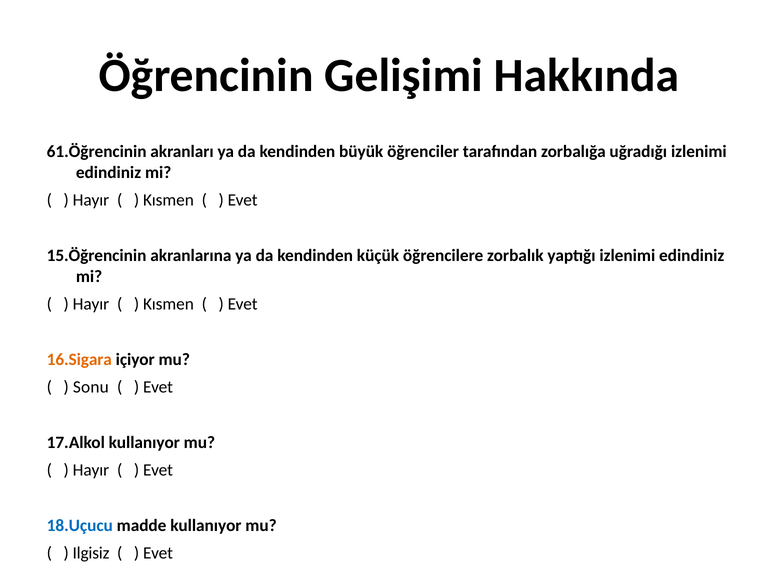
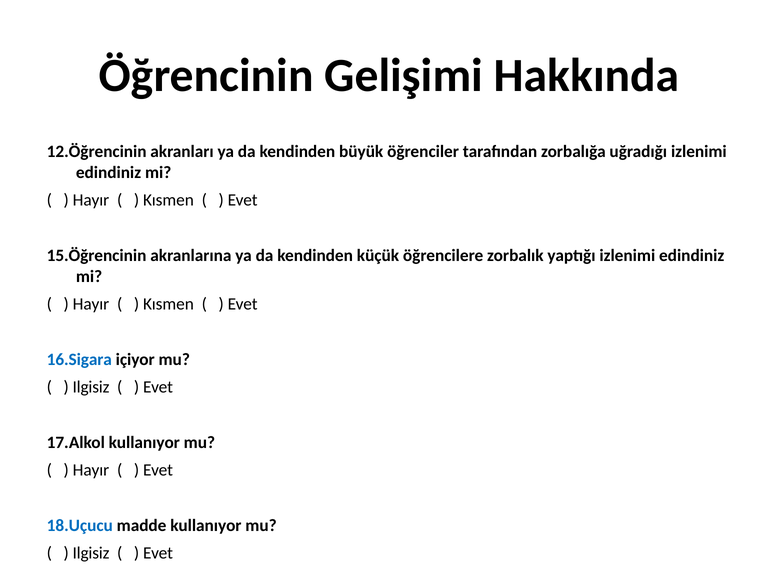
61.Öğrencinin: 61.Öğrencinin -> 12.Öğrencinin (97, 152)
16.Sigara colour: orange -> blue (79, 360)
Sonu: Sonu -> Ilgisiz (91, 387)
